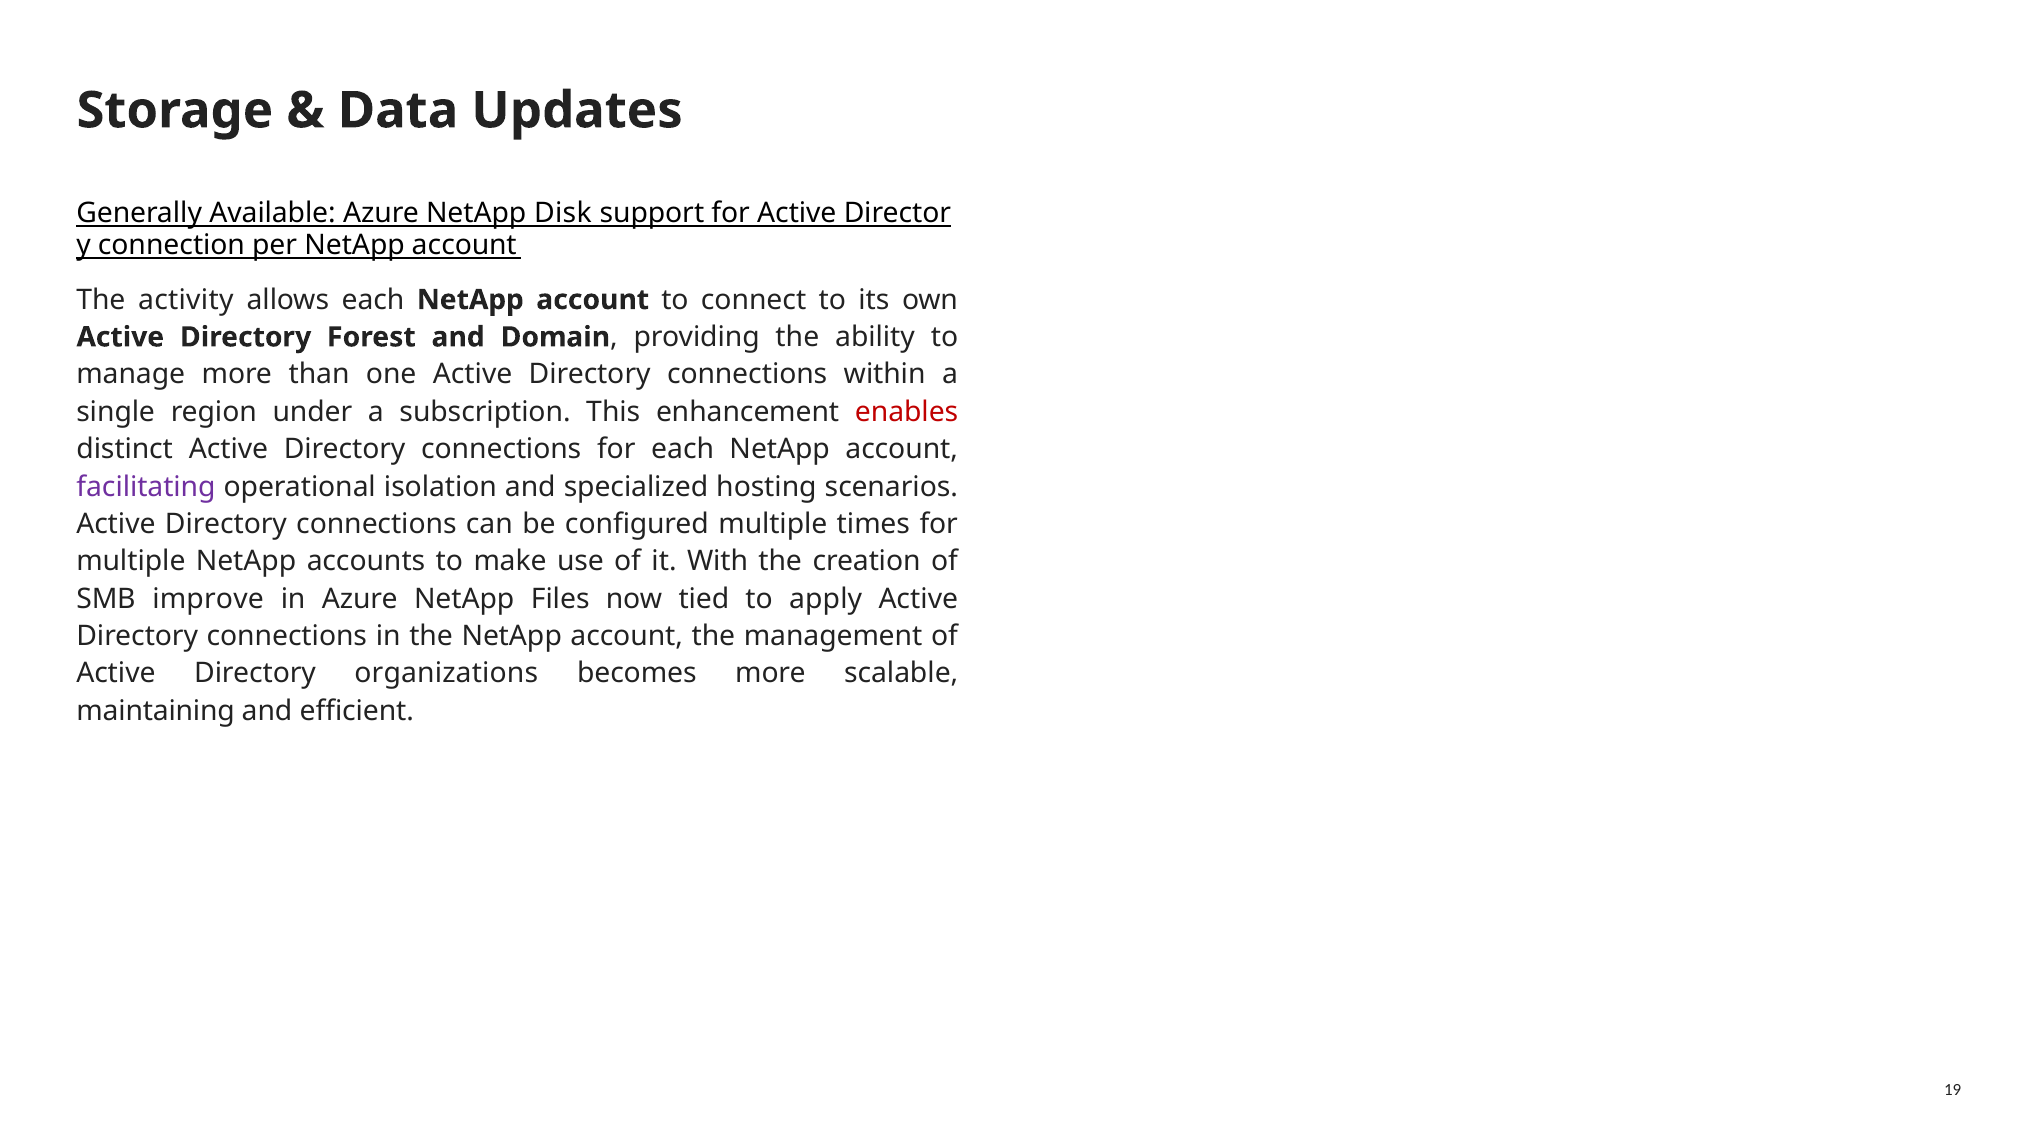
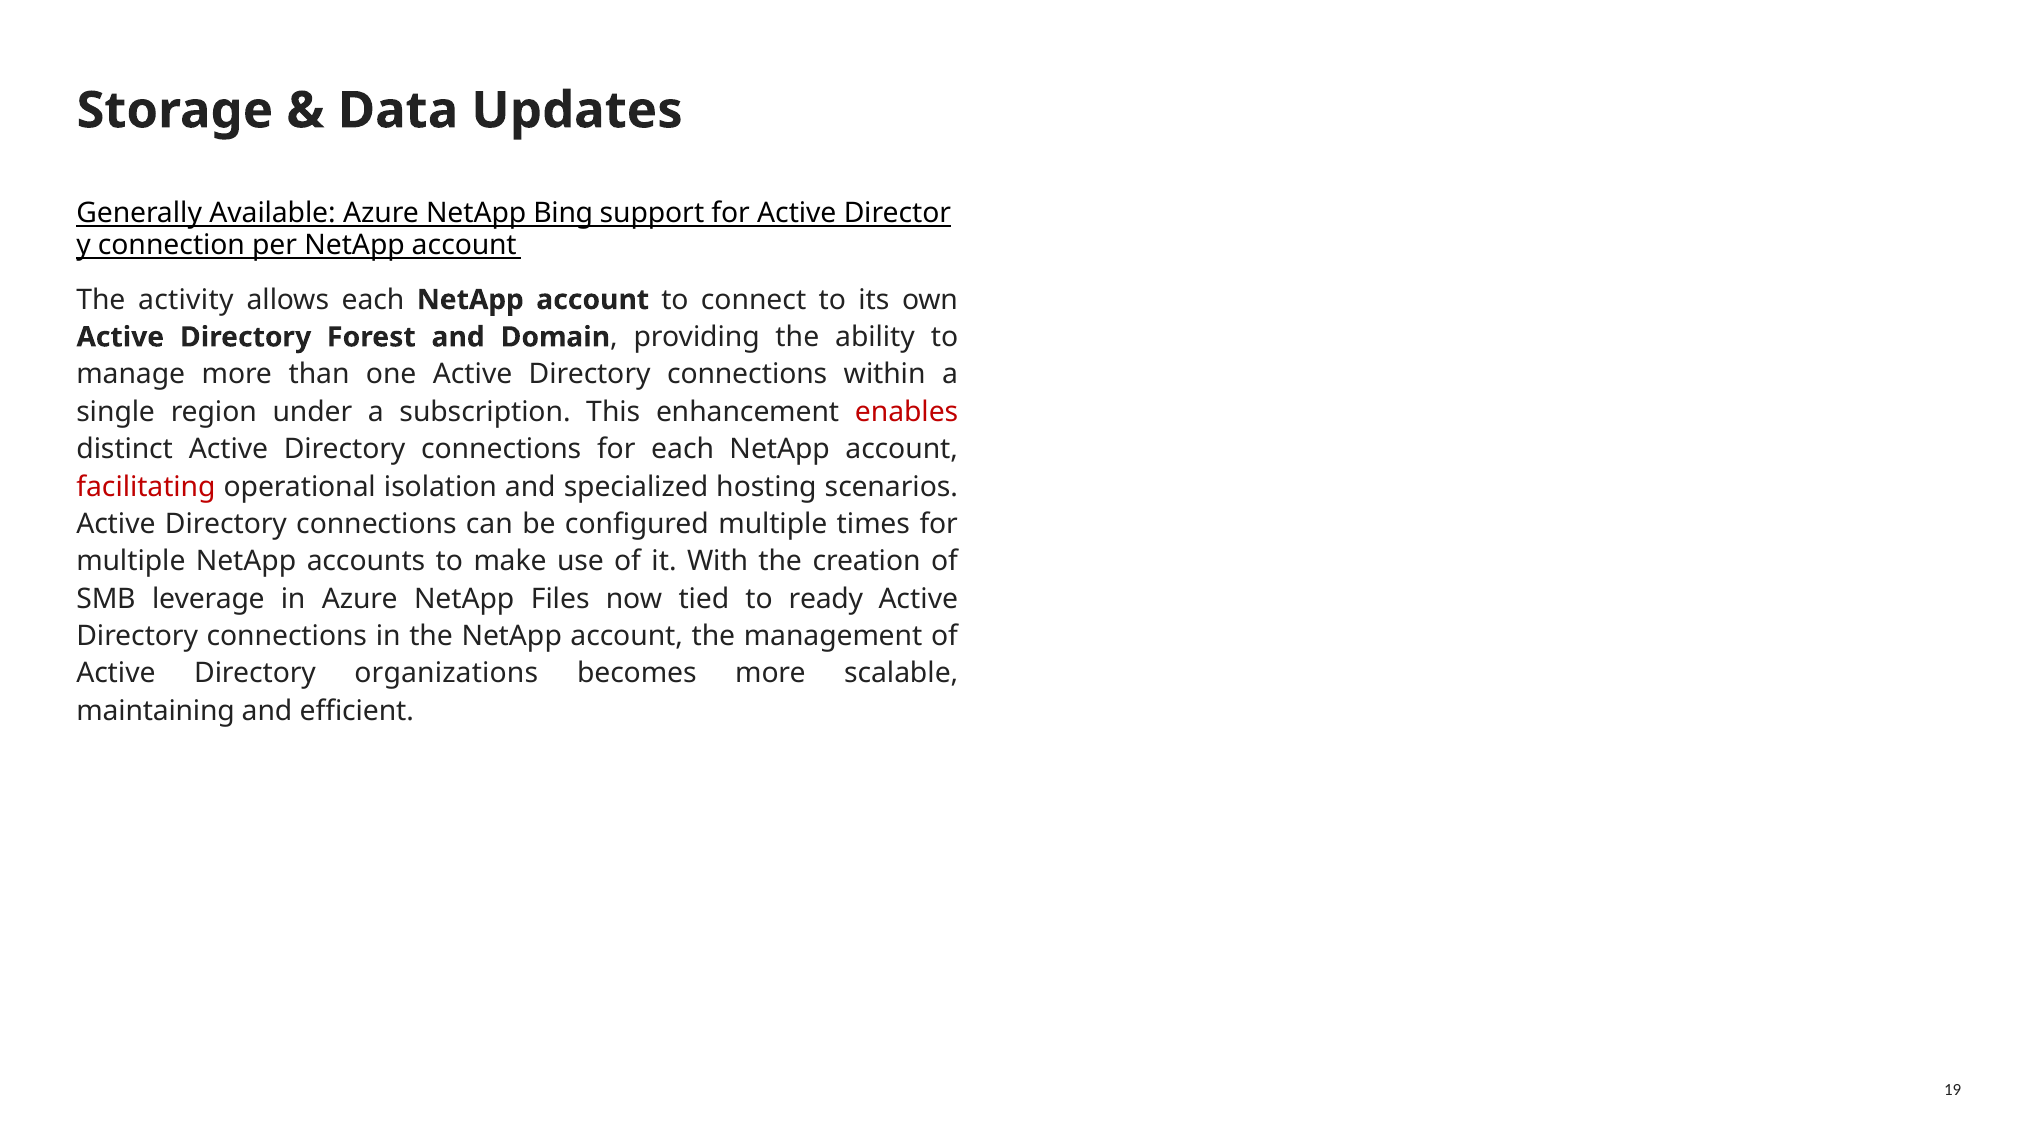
Disk: Disk -> Bing (563, 213)
facilitating colour: purple -> red (146, 487)
improve: improve -> leverage (208, 599)
apply: apply -> ready (826, 599)
